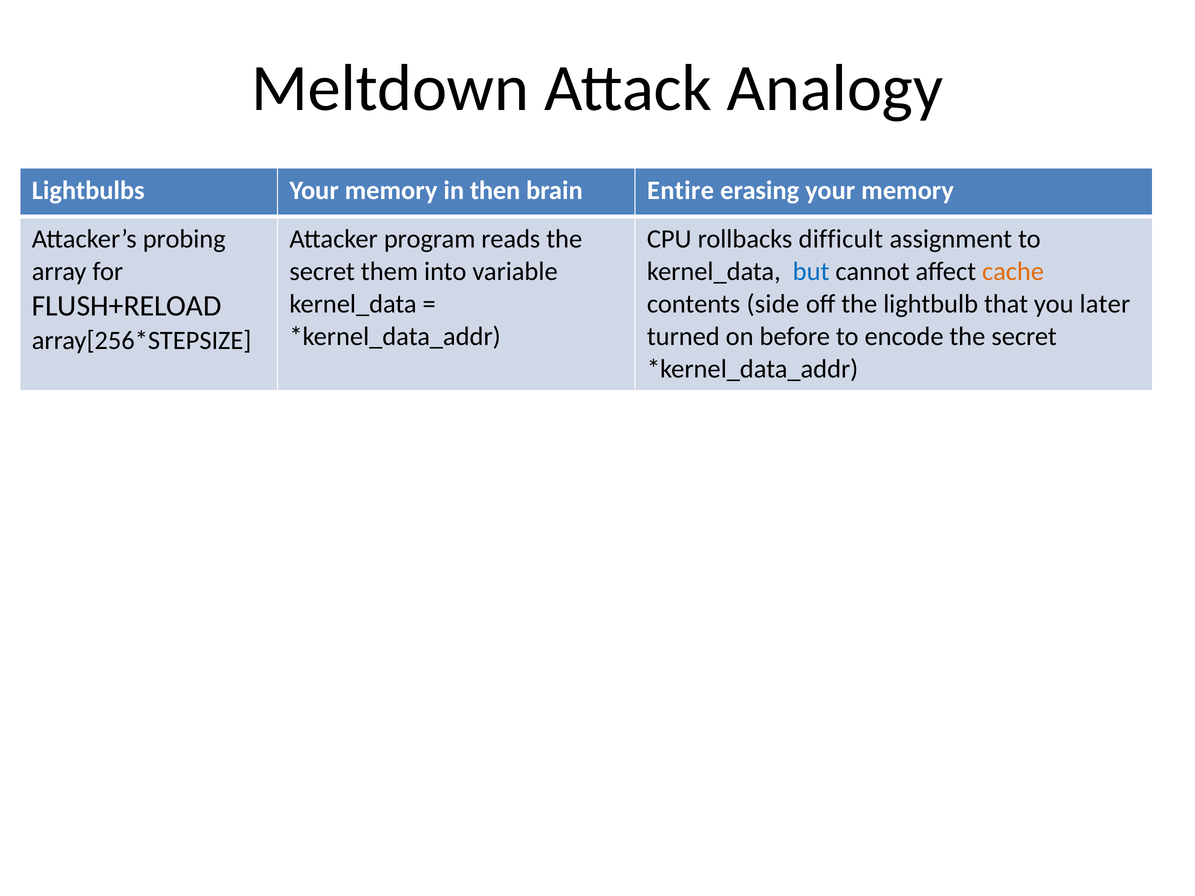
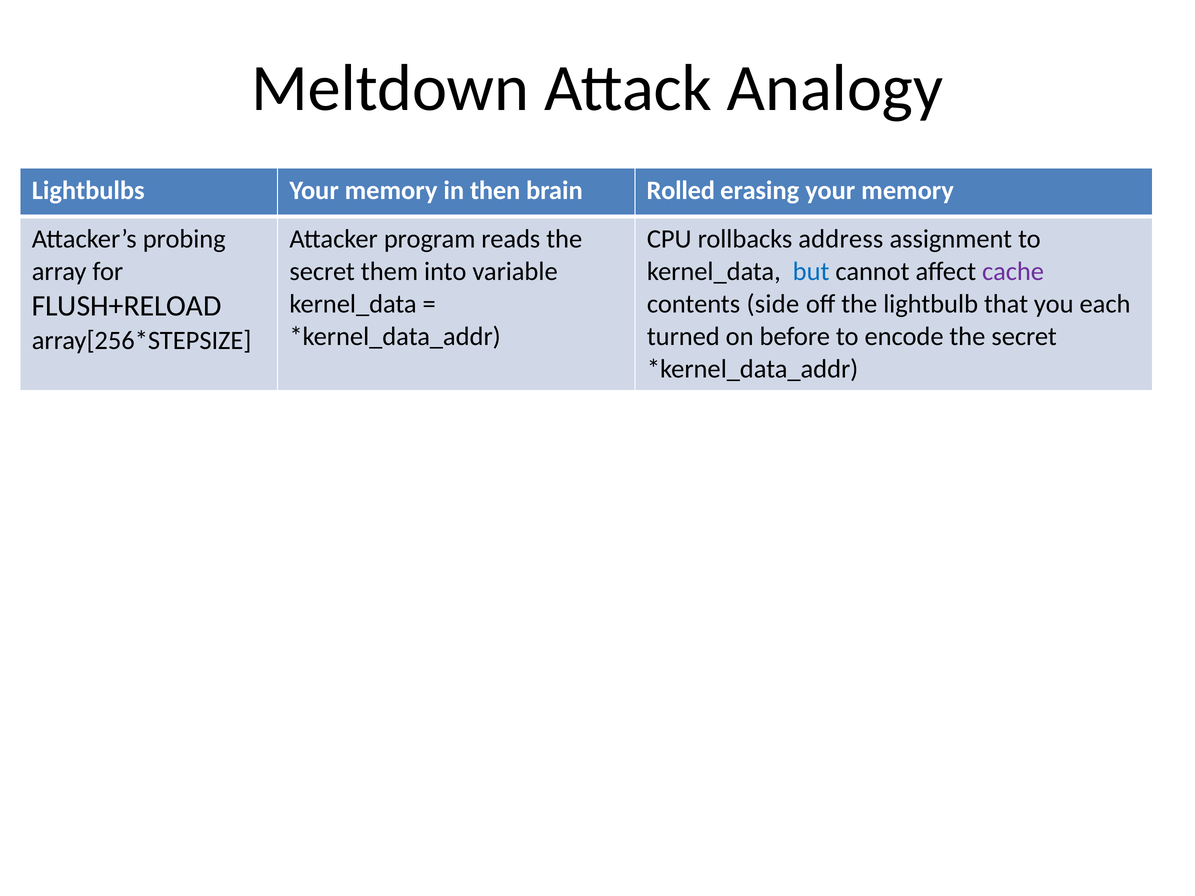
Entire: Entire -> Rolled (681, 191)
difficult: difficult -> address (841, 239)
cache colour: orange -> purple (1013, 272)
later: later -> each (1105, 304)
